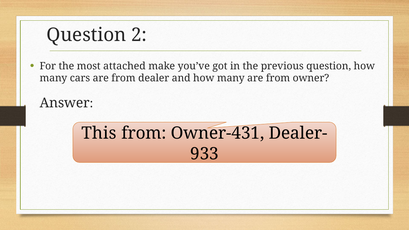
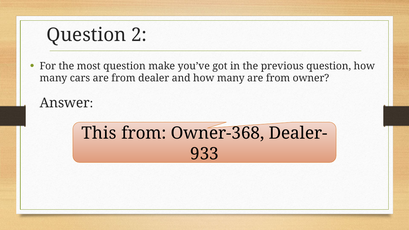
most attached: attached -> question (124, 66)
Owner-431: Owner-431 -> Owner-368 (218, 133)
